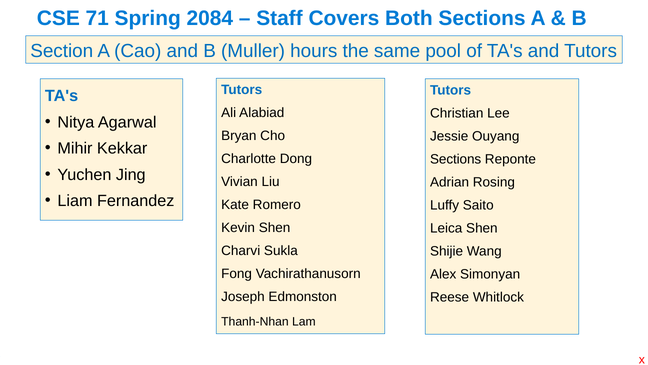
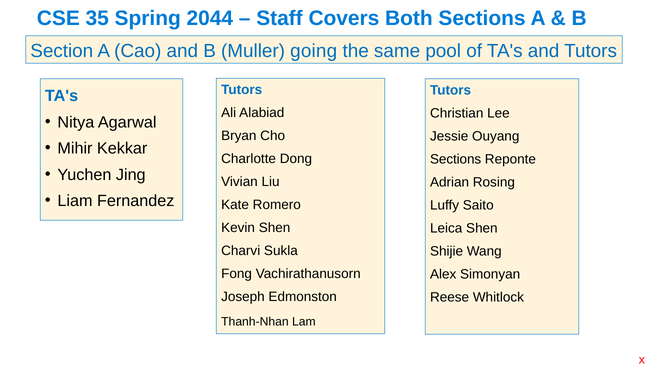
71: 71 -> 35 (97, 18)
2084: 2084 -> 2044 (210, 18)
hours: hours -> going (314, 51)
